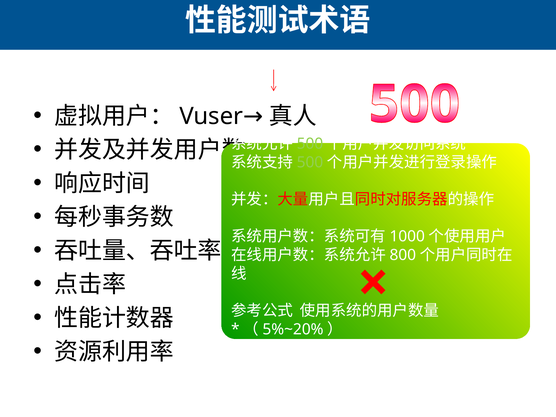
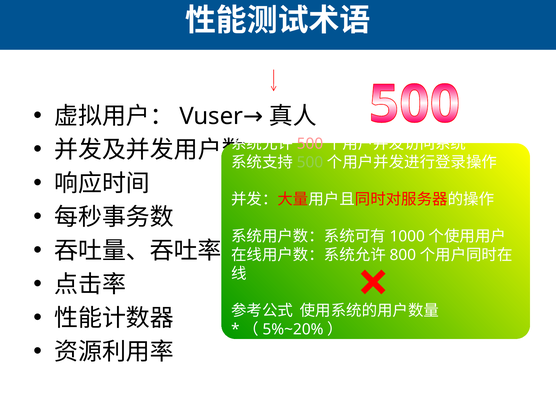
500 colour: light green -> pink (310, 144)
